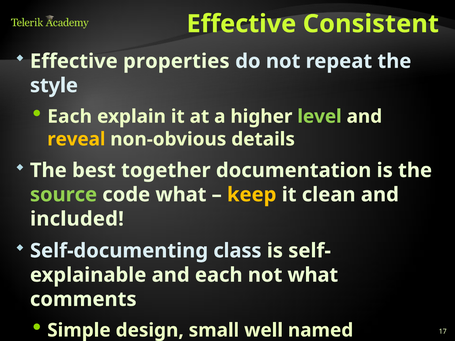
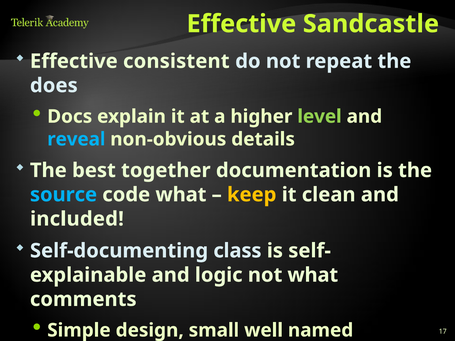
Consistent: Consistent -> Sandcastle (371, 24)
properties: properties -> consistent (176, 61)
style: style -> does (54, 86)
Each: Each -> Docs (70, 117)
reveal colour: yellow -> light blue (76, 139)
source colour: light green -> light blue (63, 195)
and each: each -> logic (219, 275)
